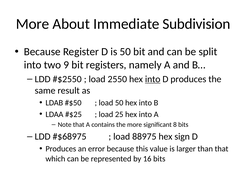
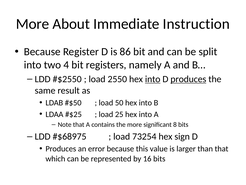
Subdivision: Subdivision -> Instruction (196, 24)
is 50: 50 -> 86 (125, 52)
9: 9 -> 4 (66, 65)
produces underline: none -> present (188, 79)
88975: 88975 -> 73254 (144, 136)
